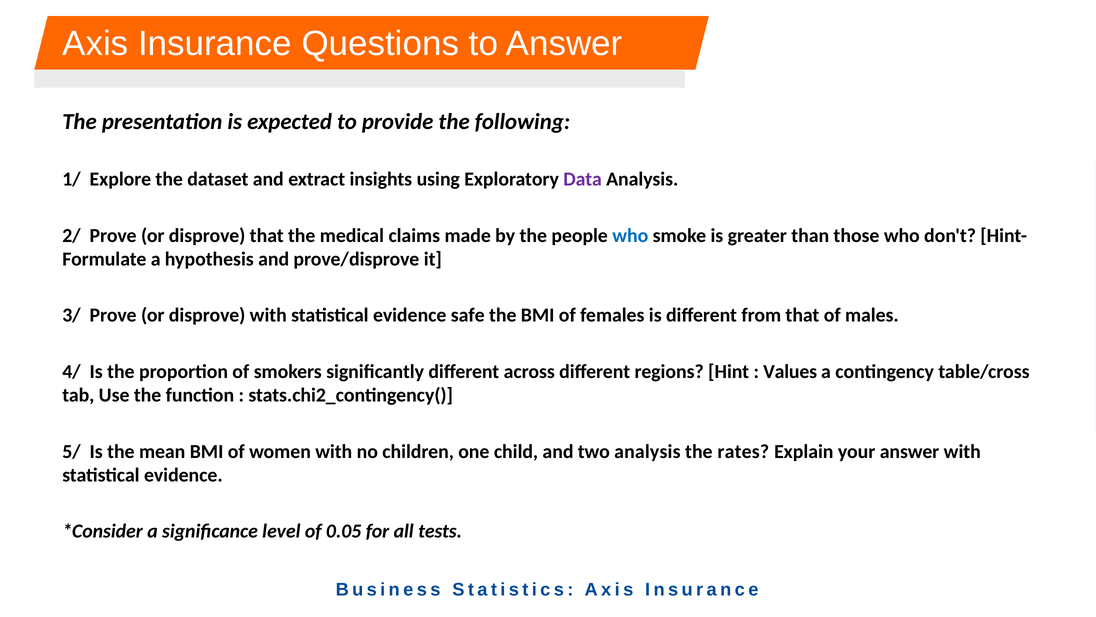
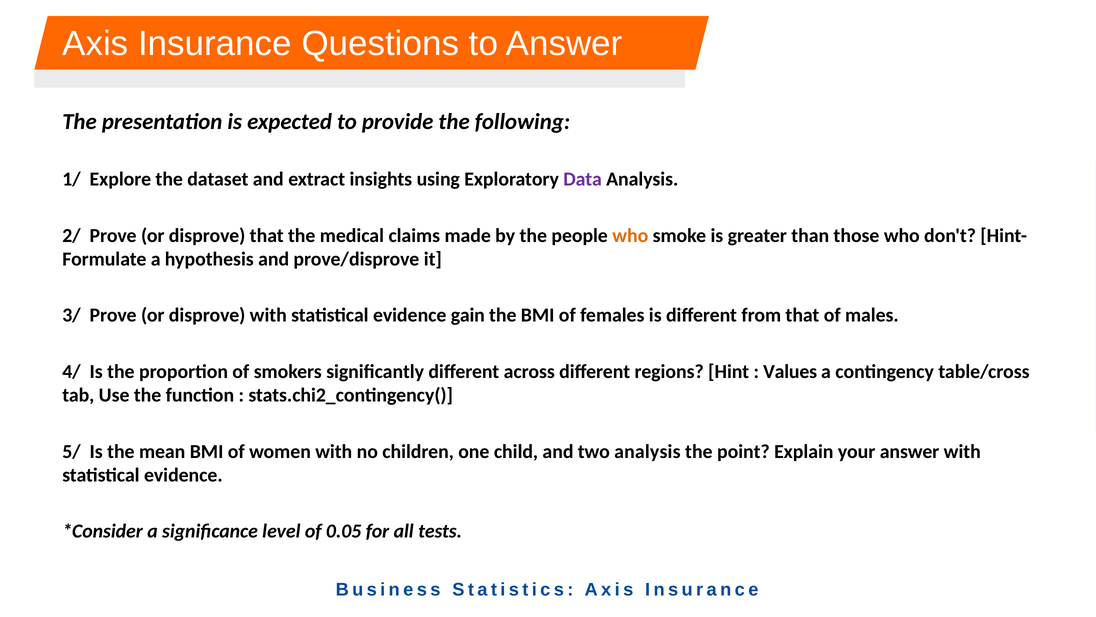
who colour: blue -> orange (630, 235)
safe: safe -> gain (468, 315)
rates: rates -> point (743, 451)
